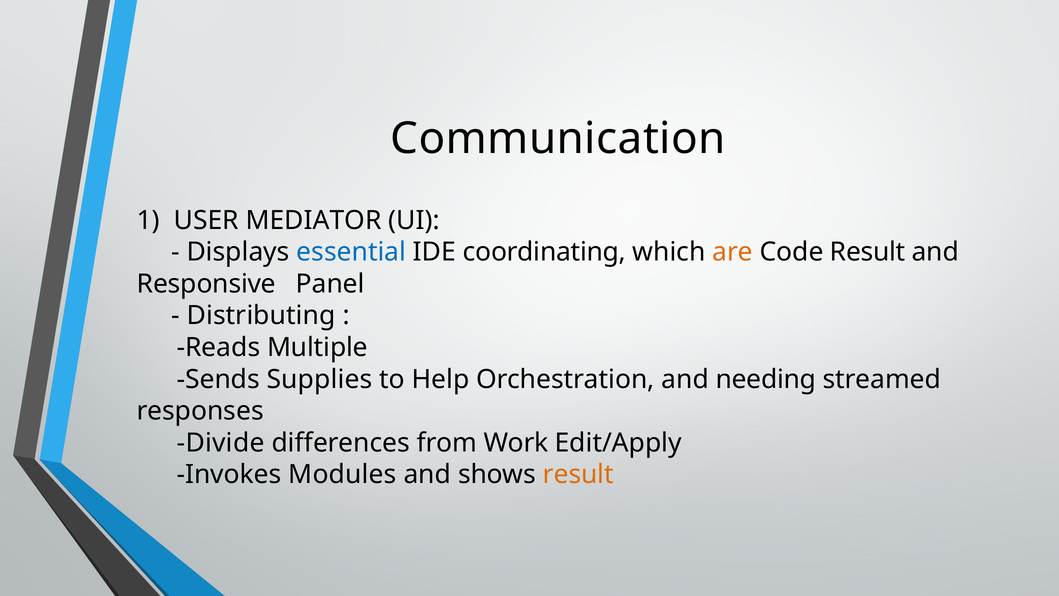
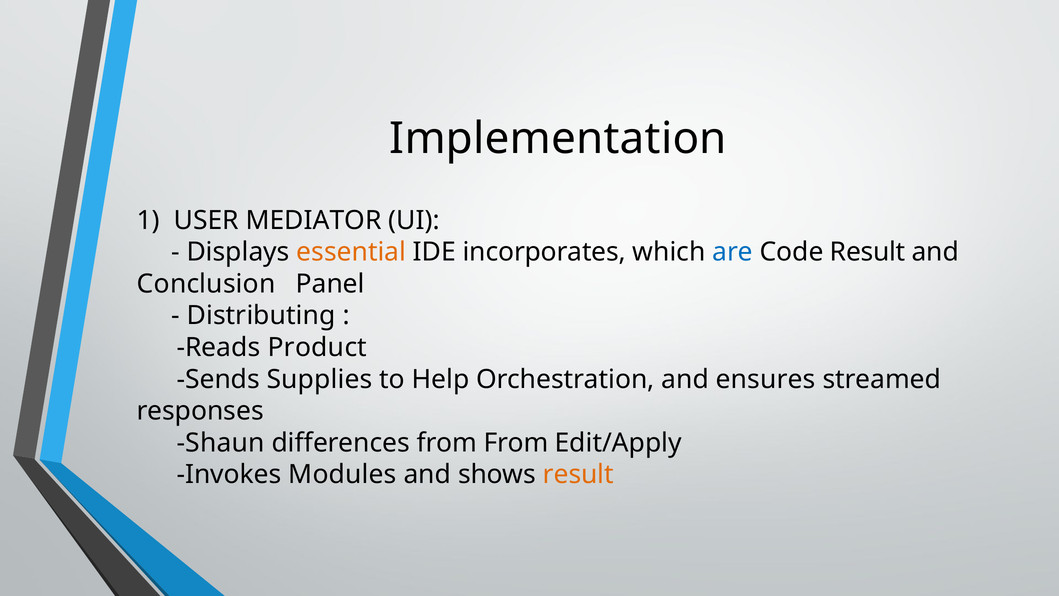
Communication: Communication -> Implementation (558, 139)
essential colour: blue -> orange (351, 252)
coordinating: coordinating -> incorporates (544, 252)
are colour: orange -> blue (733, 252)
Responsive: Responsive -> Conclusion (206, 284)
Multiple: Multiple -> Product (317, 347)
needing: needing -> ensures (766, 379)
Divide: Divide -> Shaun (221, 443)
from Work: Work -> From (516, 443)
